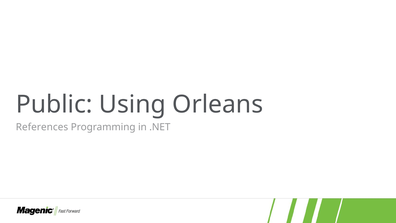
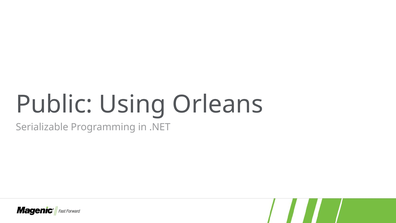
References: References -> Serializable (42, 127)
